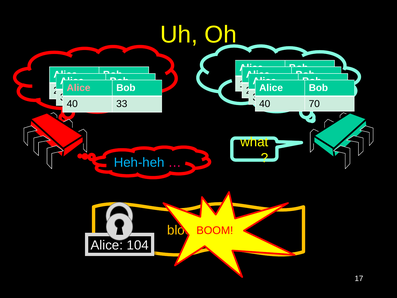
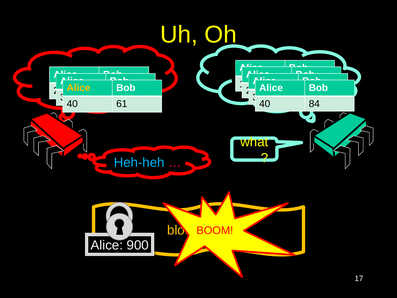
Alice colour: pink -> yellow (79, 88)
33: 33 -> 61 (122, 104)
40 70: 70 -> 84 (314, 104)
104: 104 -> 900 (138, 245)
